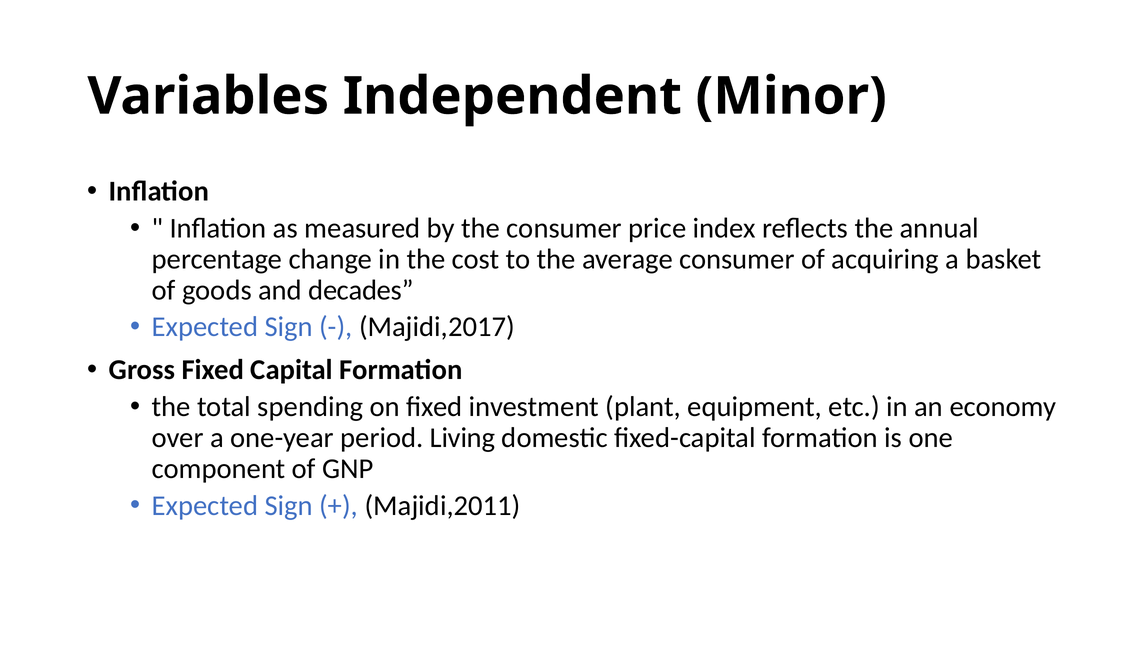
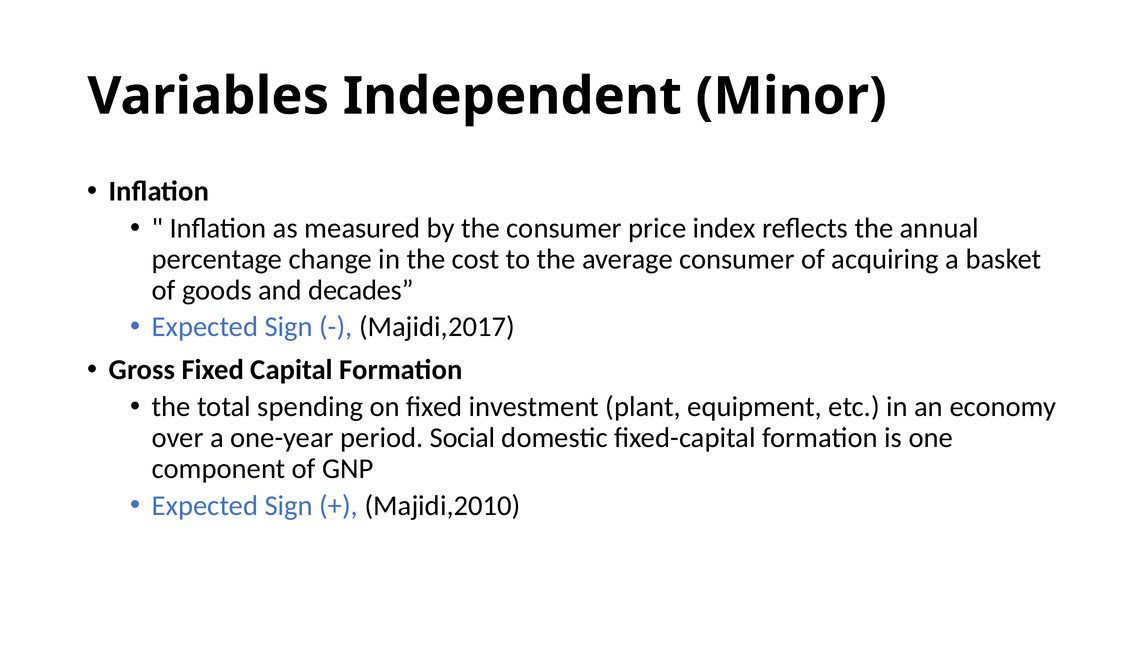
Living: Living -> Social (463, 438)
Majidi,2011: Majidi,2011 -> Majidi,2010 (443, 505)
